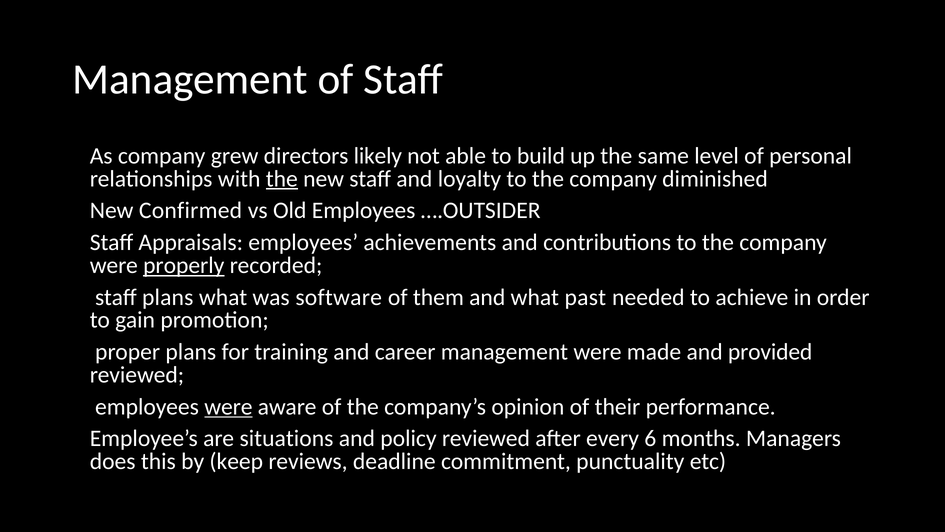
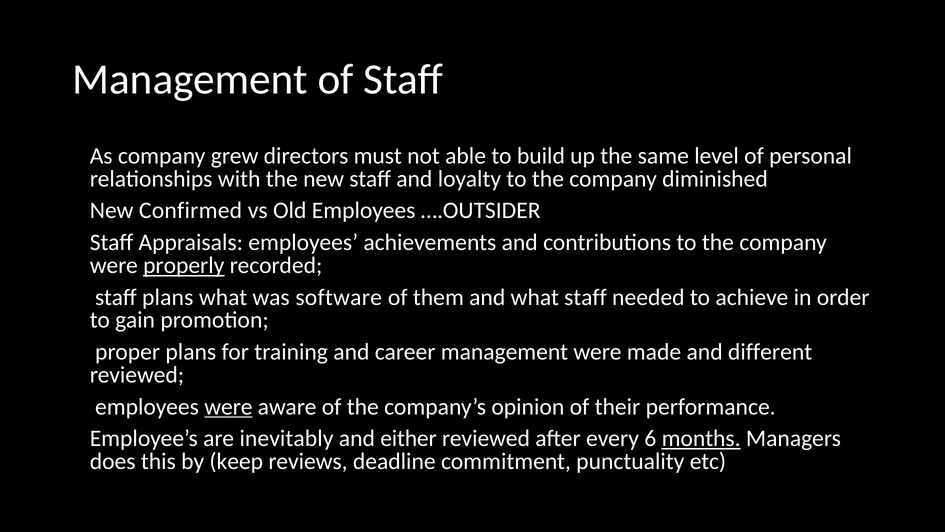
likely: likely -> must (378, 156)
the underline: present -> none (282, 179)
what past: past -> staff (586, 297)
provided: provided -> different (770, 352)
situations: situations -> inevitably (286, 438)
policy: policy -> either (409, 438)
months underline: none -> present (701, 438)
